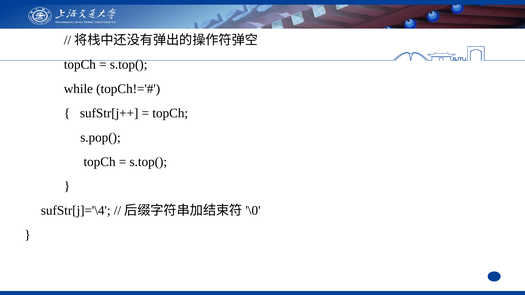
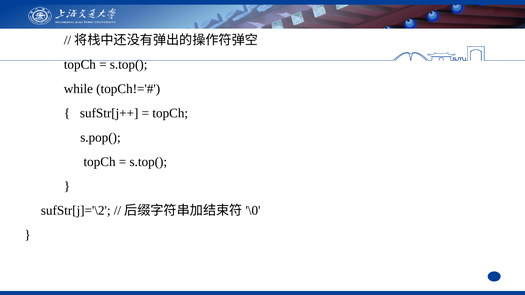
sufStr[j]='\4: sufStr[j]='\4 -> sufStr[j]='\2 (76, 211)
